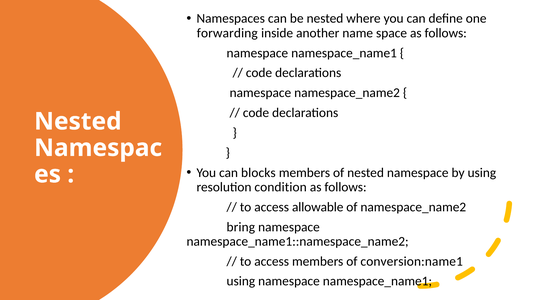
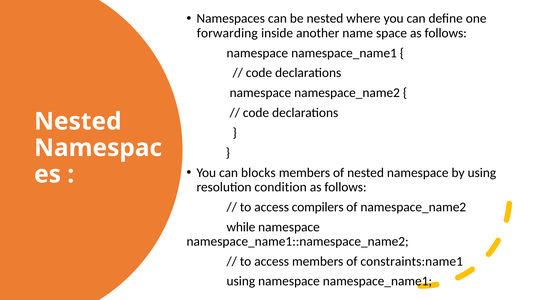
allowable: allowable -> compilers (318, 207)
bring: bring -> while (241, 227)
conversion:name1: conversion:name1 -> constraints:name1 (412, 262)
